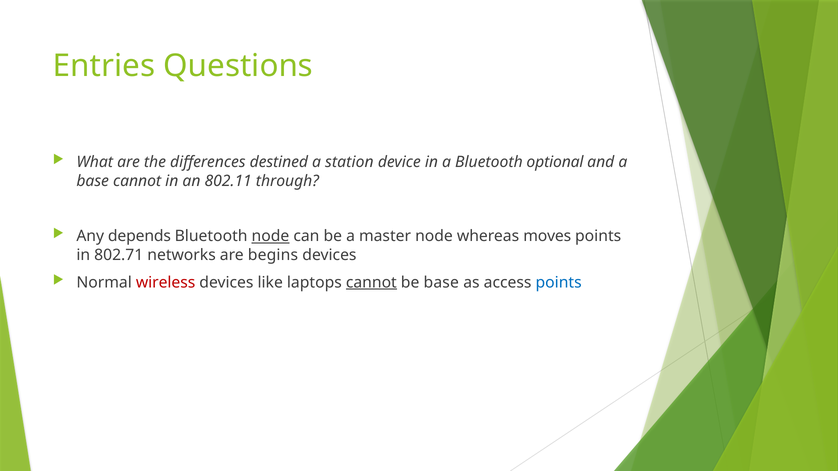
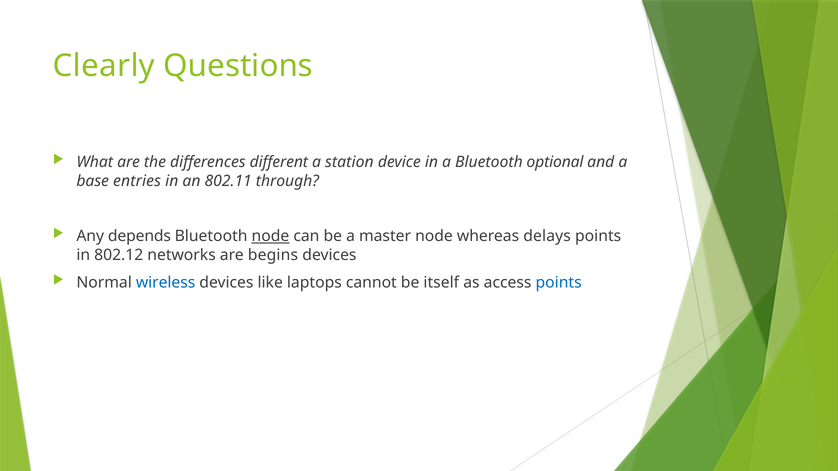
Entries: Entries -> Clearly (104, 66)
destined: destined -> different (279, 162)
base cannot: cannot -> entries (137, 181)
moves: moves -> delays (547, 236)
802.71: 802.71 -> 802.12 (119, 255)
wireless colour: red -> blue (166, 283)
cannot underline: present -> none (371, 283)
be base: base -> itself (441, 283)
